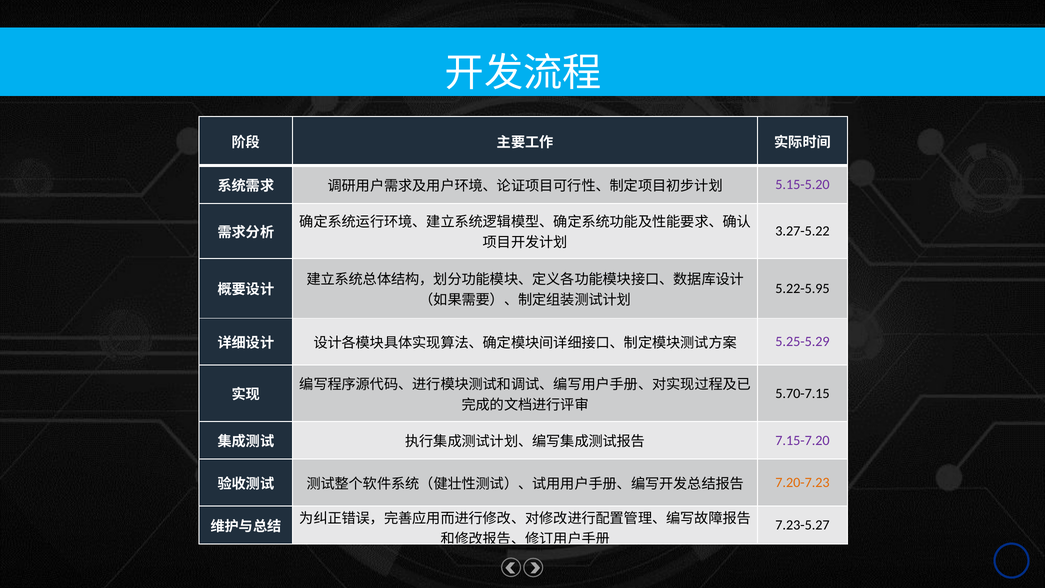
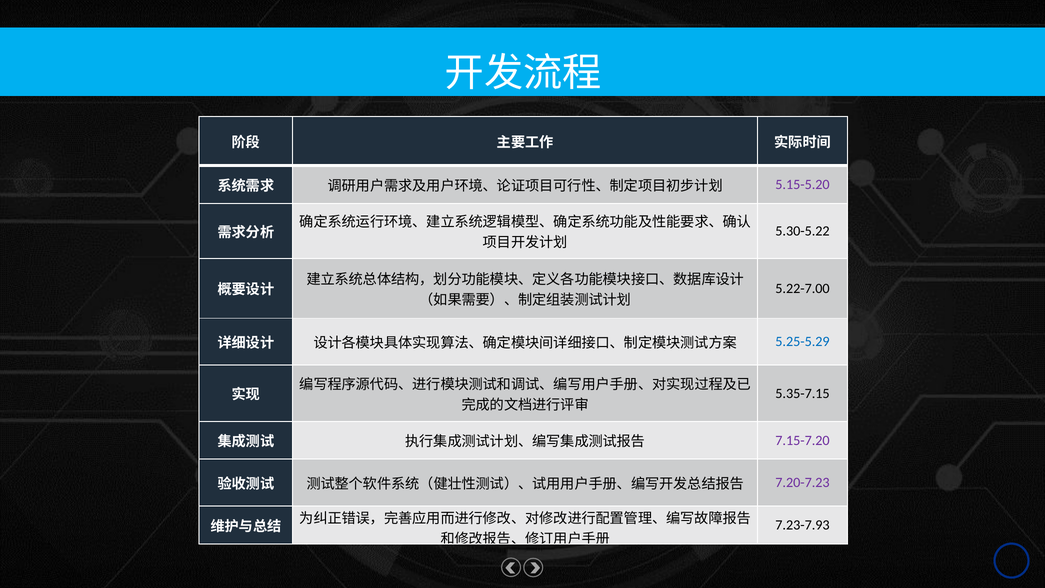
3.27-5.22: 3.27-5.22 -> 5.30-5.22 (803, 231)
5.22-5.95: 5.22-5.95 -> 5.22-7.00 (803, 288)
5.25-5.29 colour: purple -> blue (803, 342)
5.70-7.15: 5.70-7.15 -> 5.35-7.15 (803, 393)
7.20-7.23 colour: orange -> purple (803, 482)
7.23-5.27: 7.23-5.27 -> 7.23-7.93 (803, 525)
